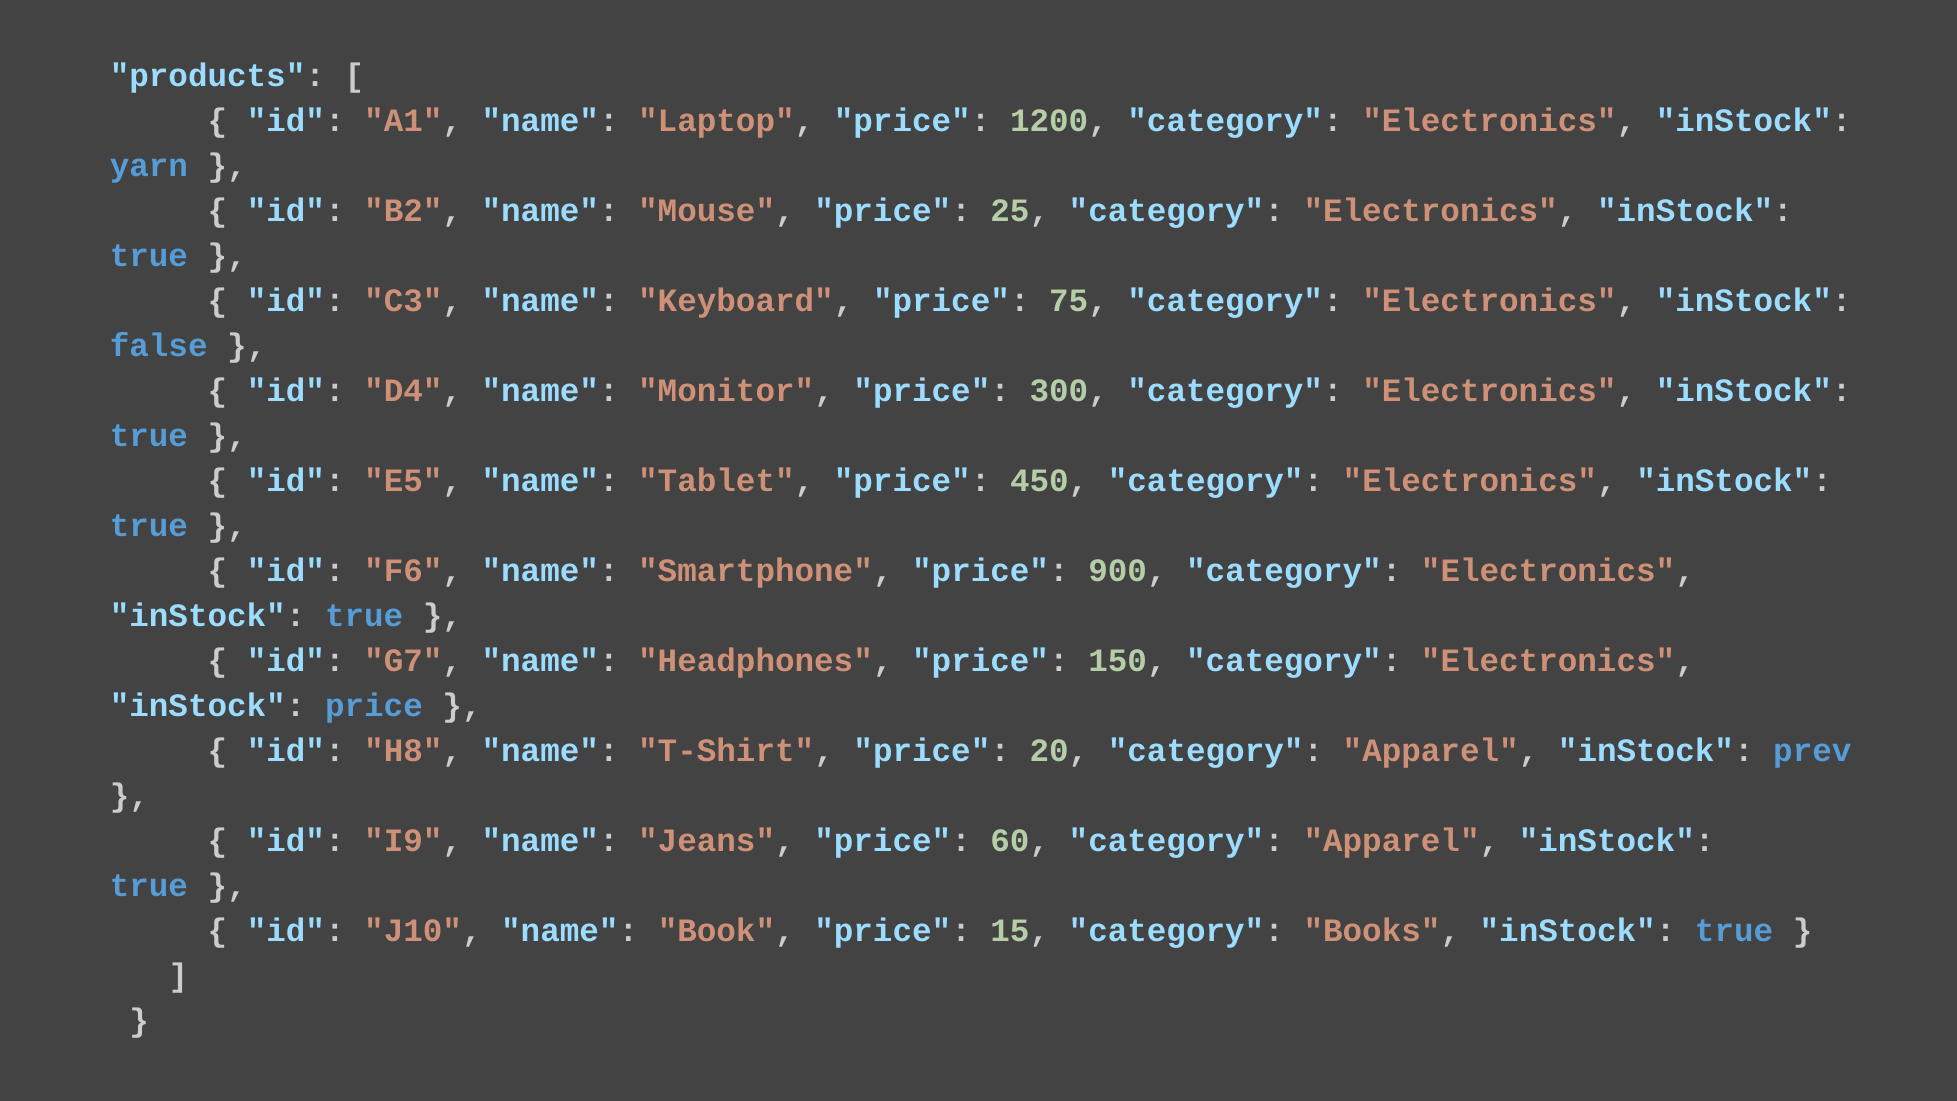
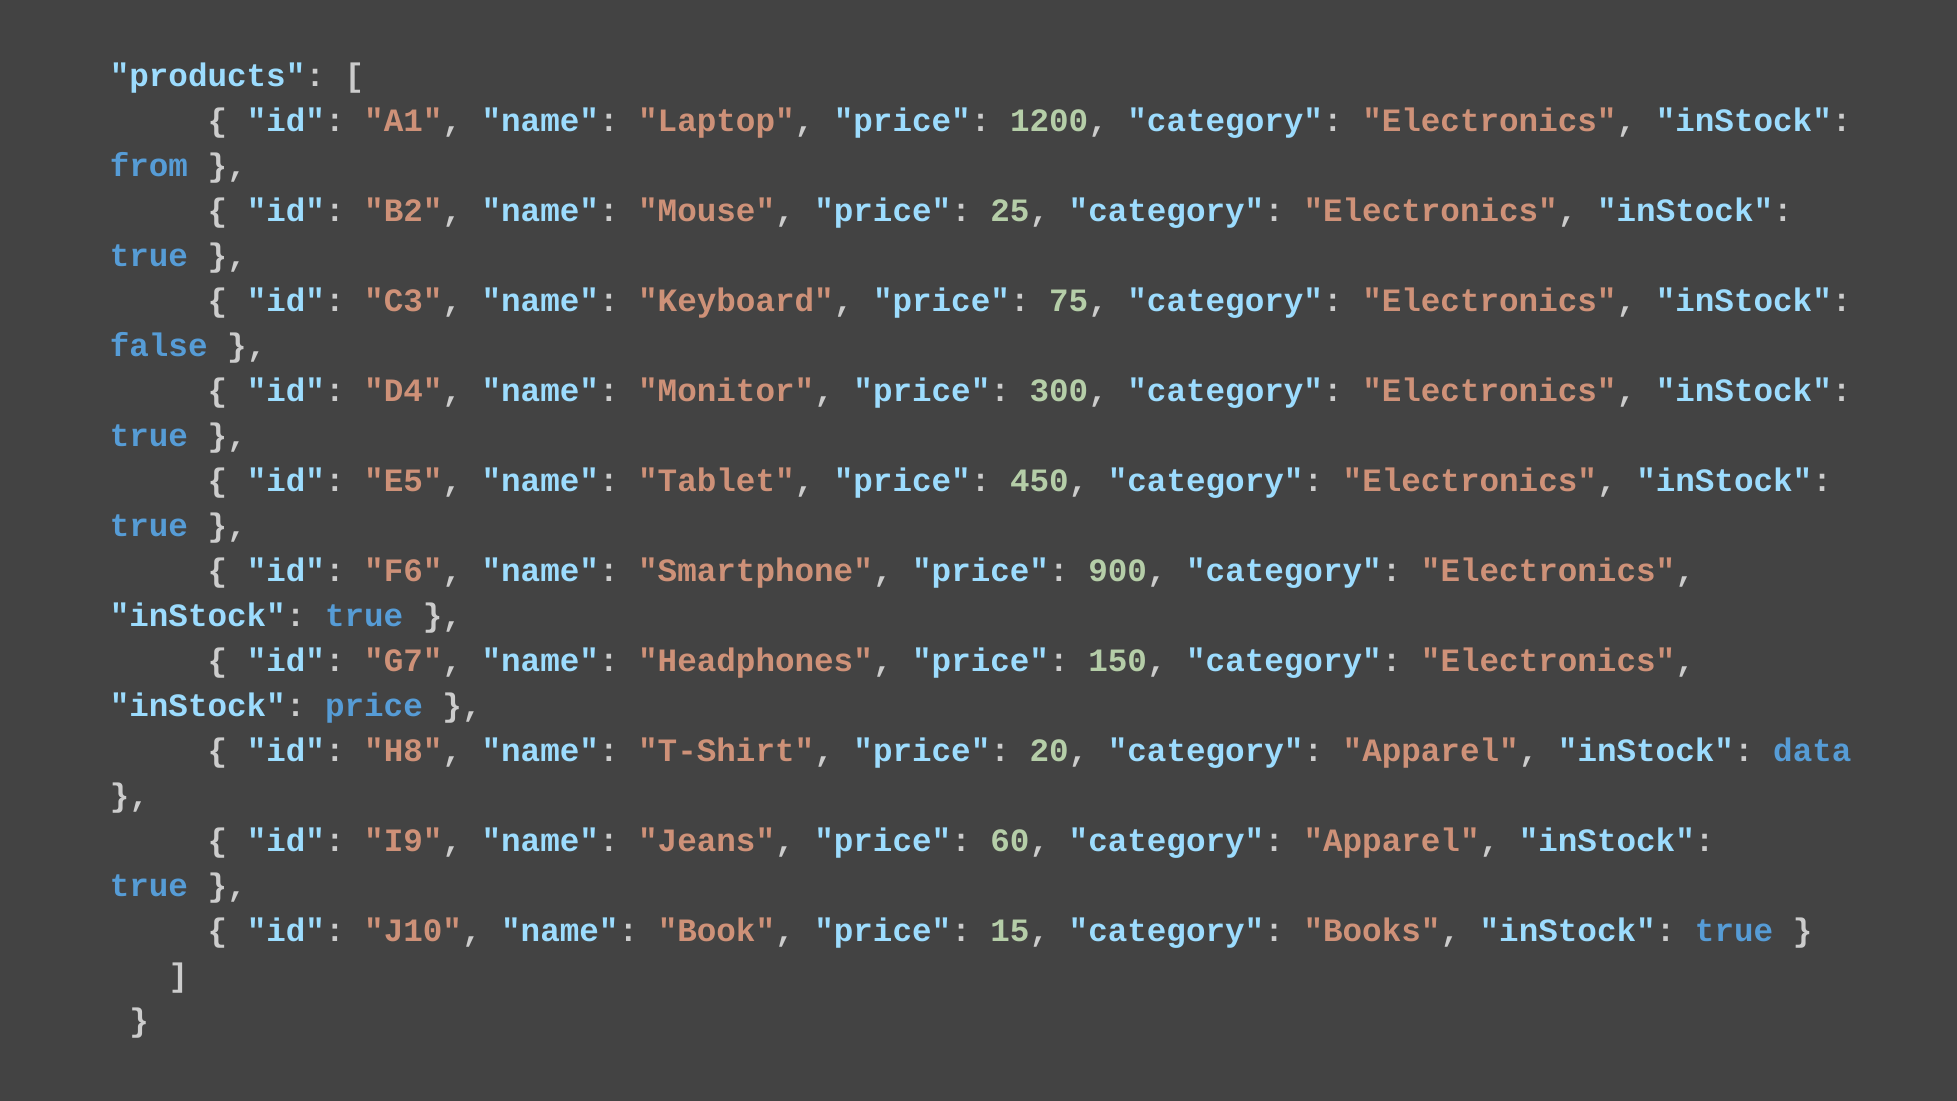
yarn: yarn -> from (149, 166)
prev: prev -> data (1812, 750)
